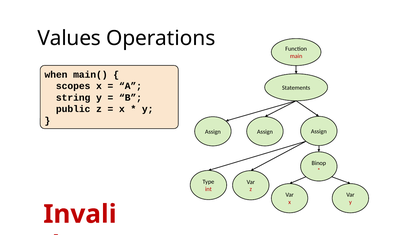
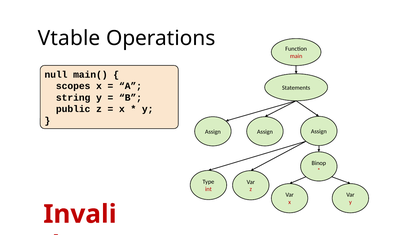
Values: Values -> Vtable (69, 38)
when: when -> null (56, 75)
